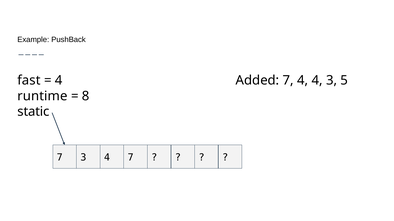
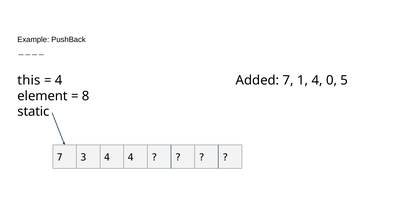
fast: fast -> this (29, 80)
7 4: 4 -> 1 (303, 80)
4 3: 3 -> 0 (332, 80)
runtime: runtime -> element (43, 96)
4 7: 7 -> 4 (131, 158)
